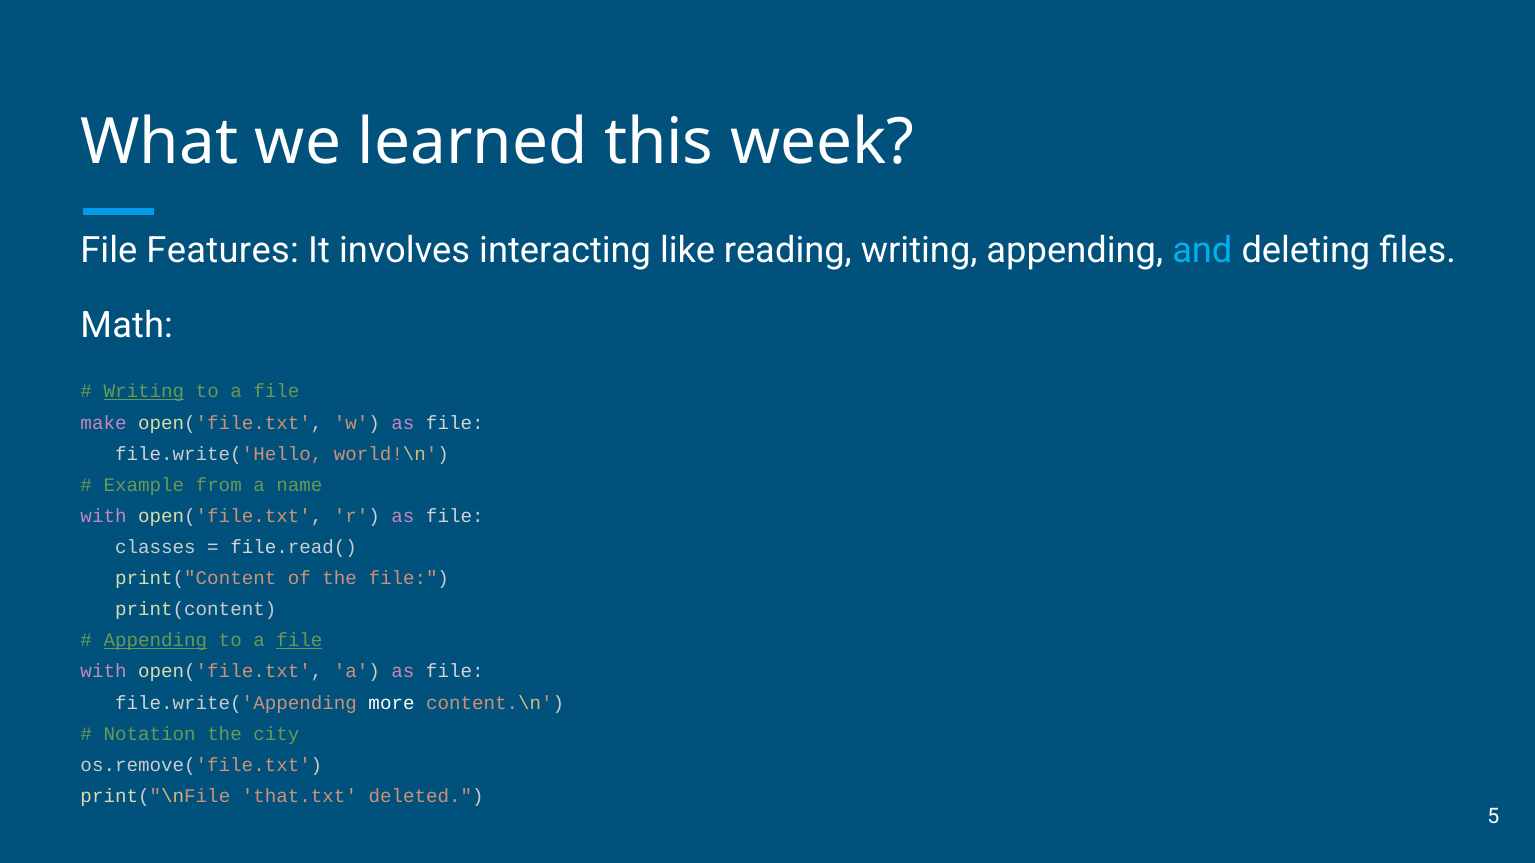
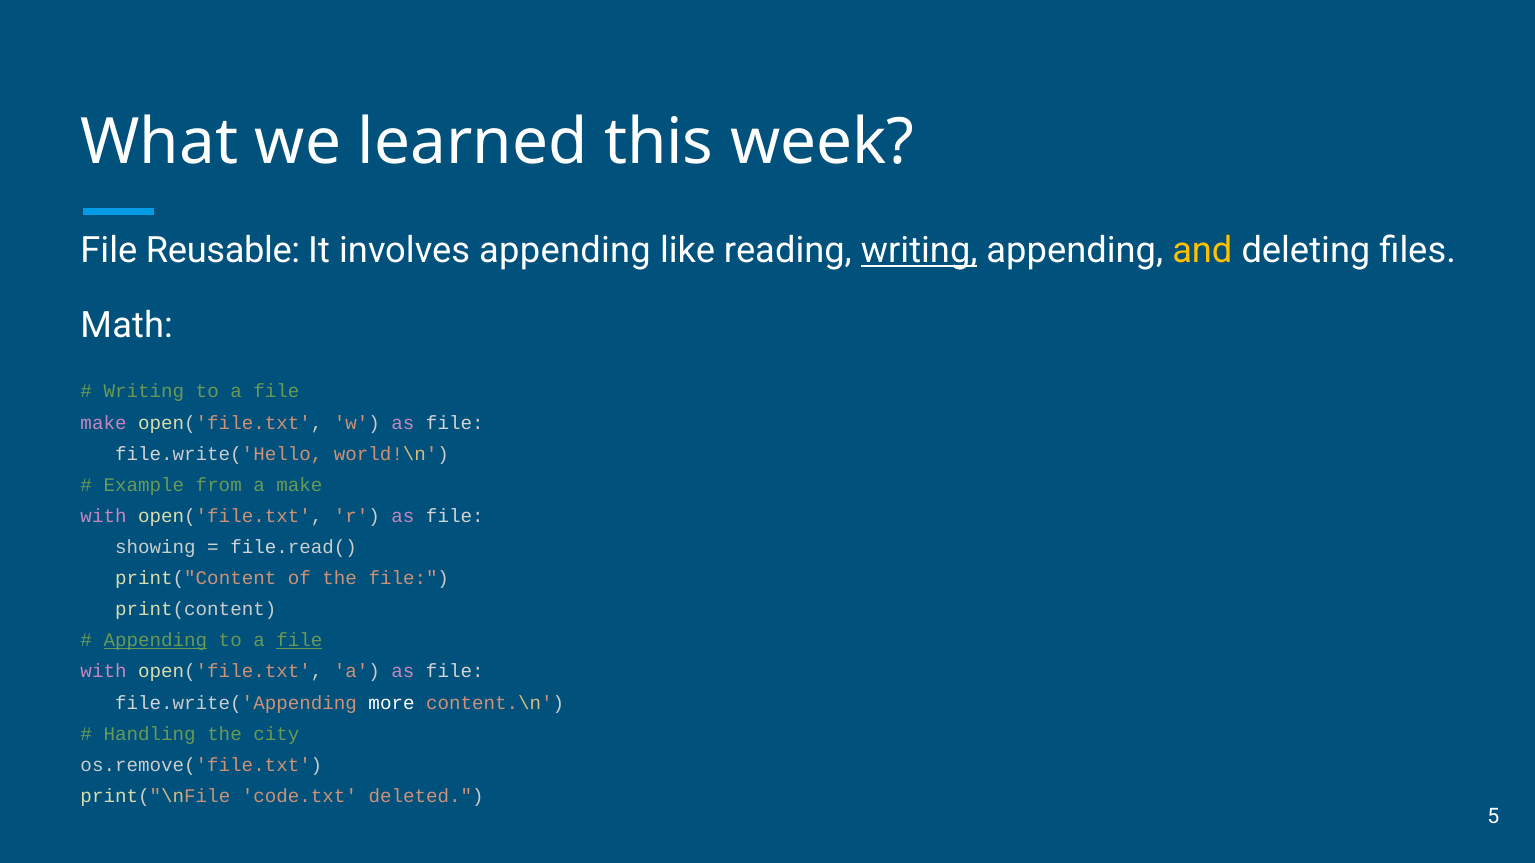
Features: Features -> Reusable (223, 251)
involves interacting: interacting -> appending (565, 251)
writing underline: none -> present (919, 251)
and colour: light blue -> yellow (1202, 251)
Writing underline: present -> none (144, 392)
a name: name -> make (299, 485)
classes: classes -> showing (155, 547)
Notation: Notation -> Handling (150, 734)
that.txt: that.txt -> code.txt (299, 796)
